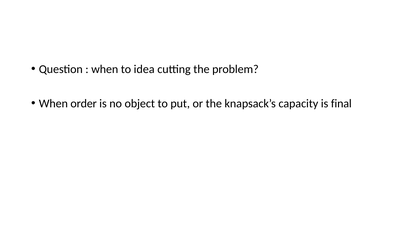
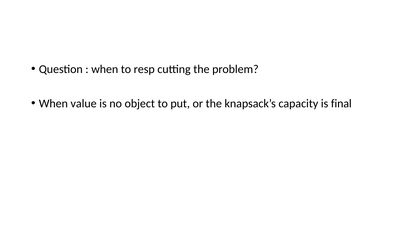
idea: idea -> resp (144, 69)
order: order -> value (84, 103)
